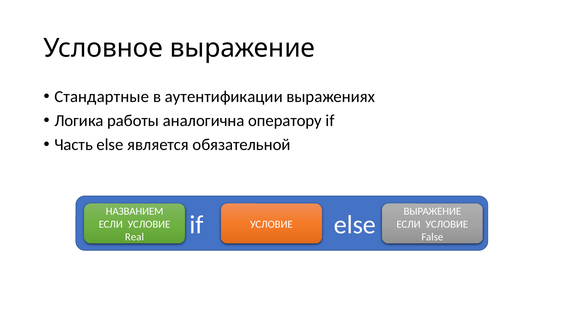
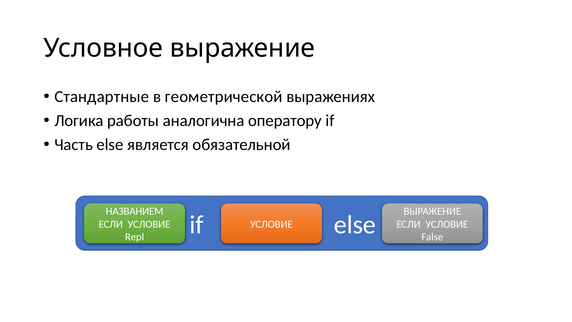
аутентификации: аутентификации -> геометрической (224, 97)
Real: Real -> Repl (135, 237)
